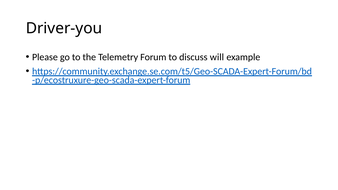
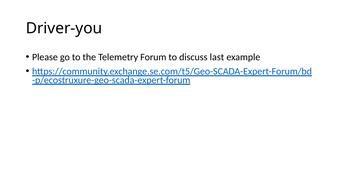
will: will -> last (217, 57)
